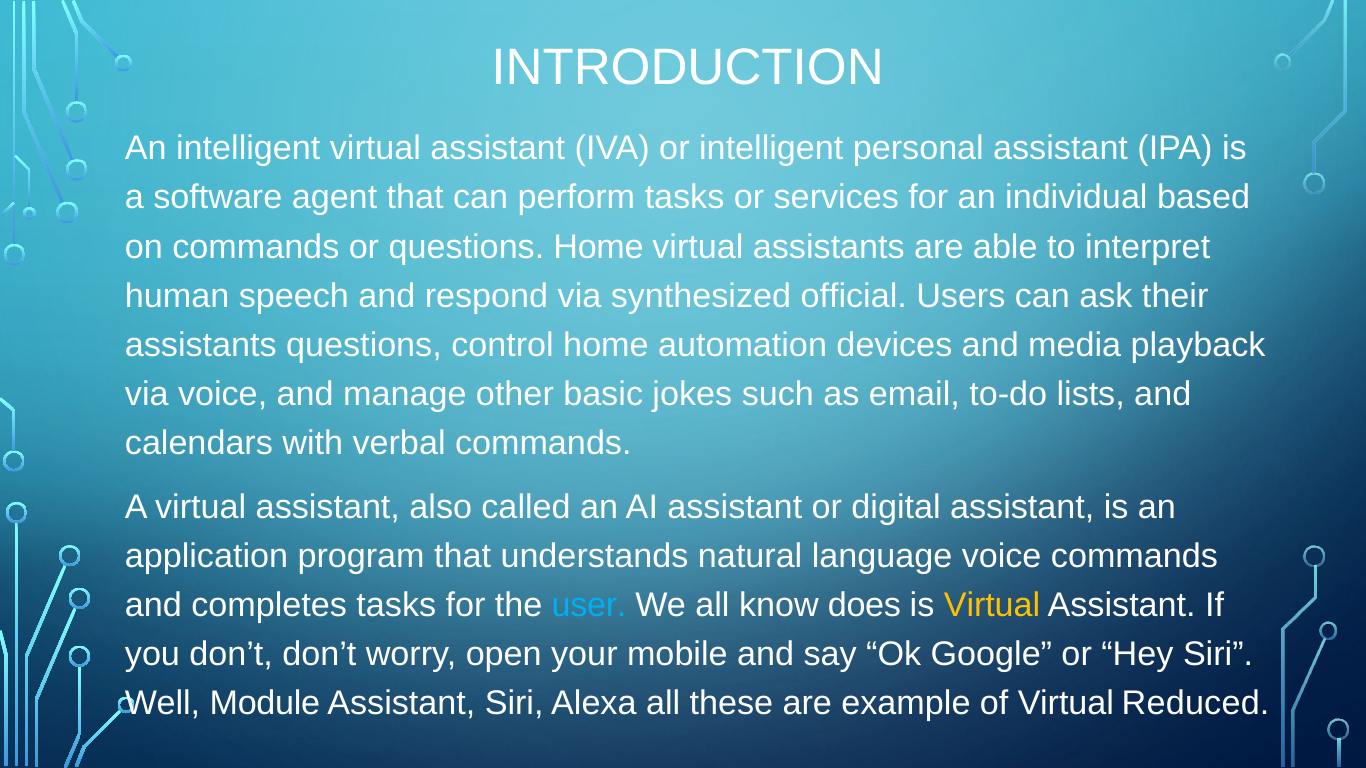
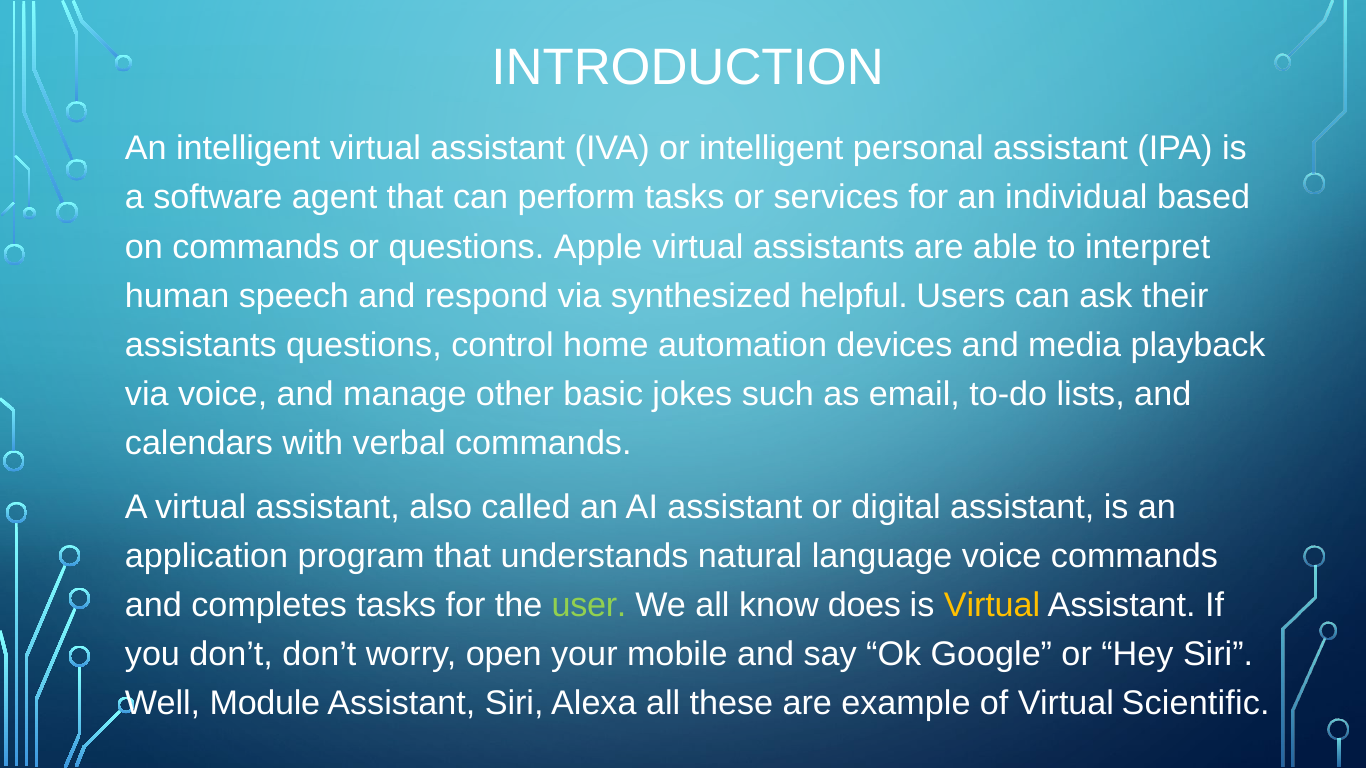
questions Home: Home -> Apple (598, 247)
official: official -> helpful (854, 296)
user colour: light blue -> light green (589, 605)
Reduced: Reduced -> Scientific (1196, 704)
